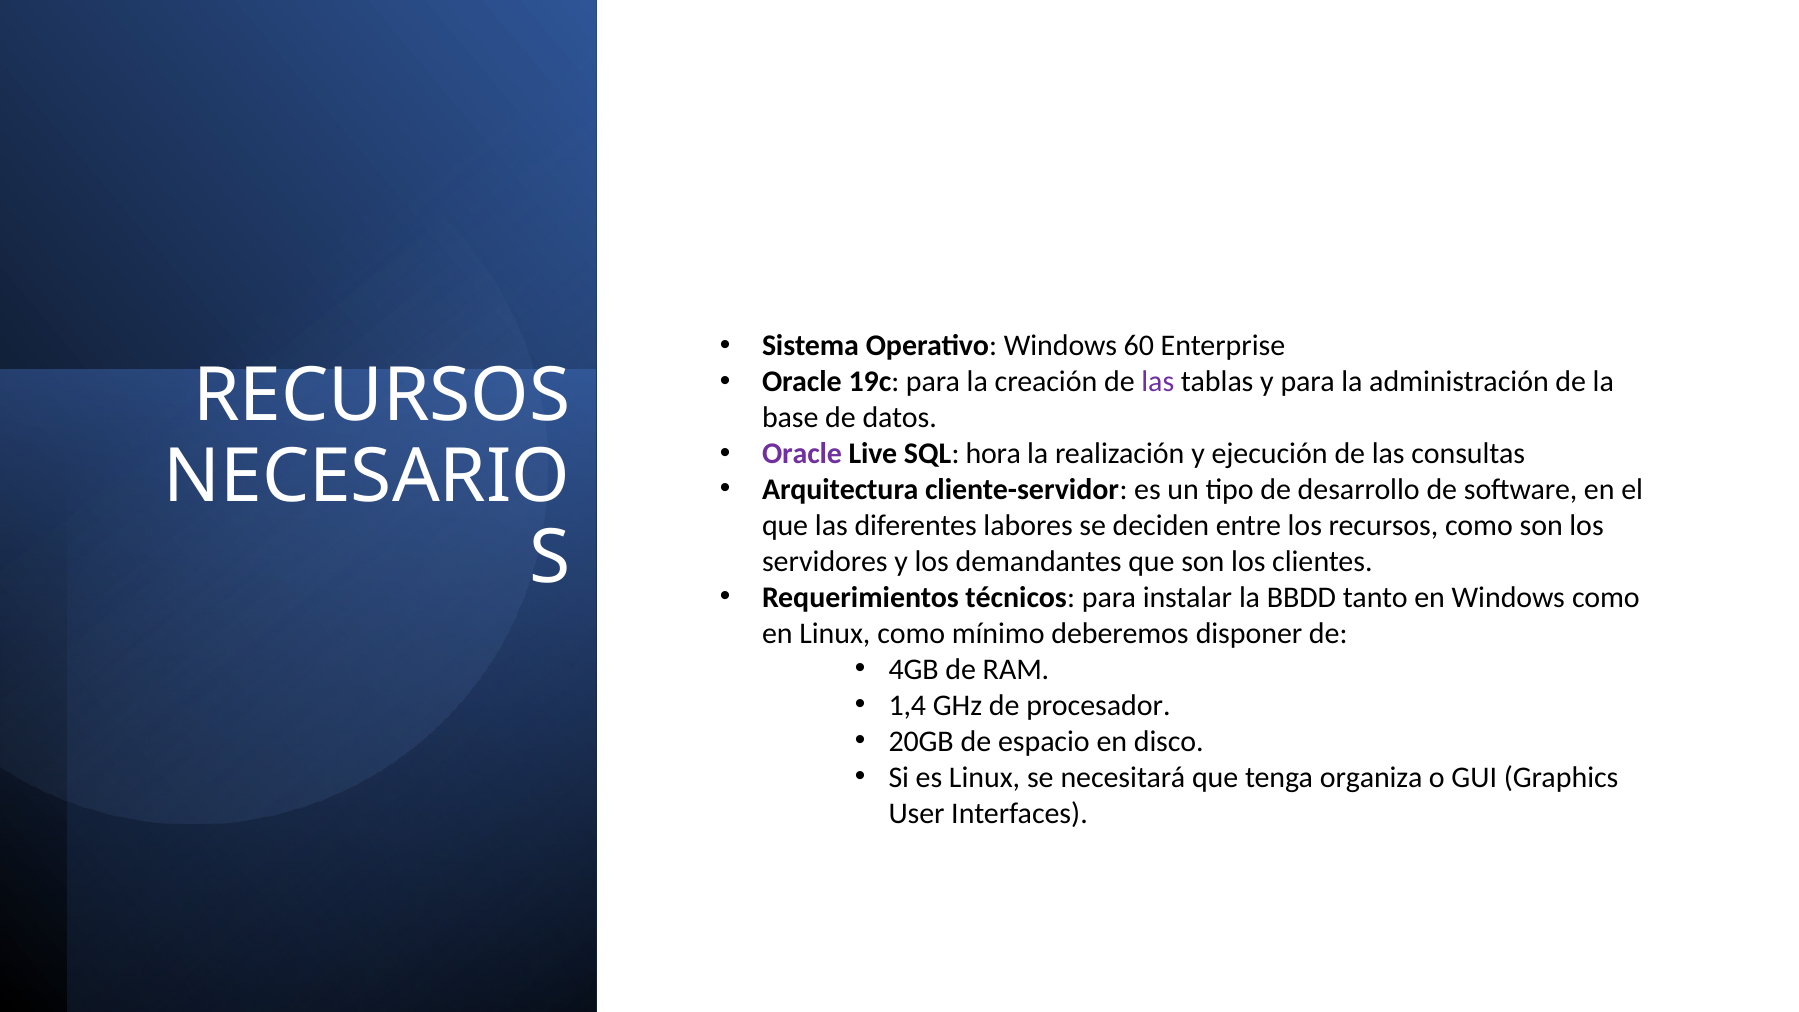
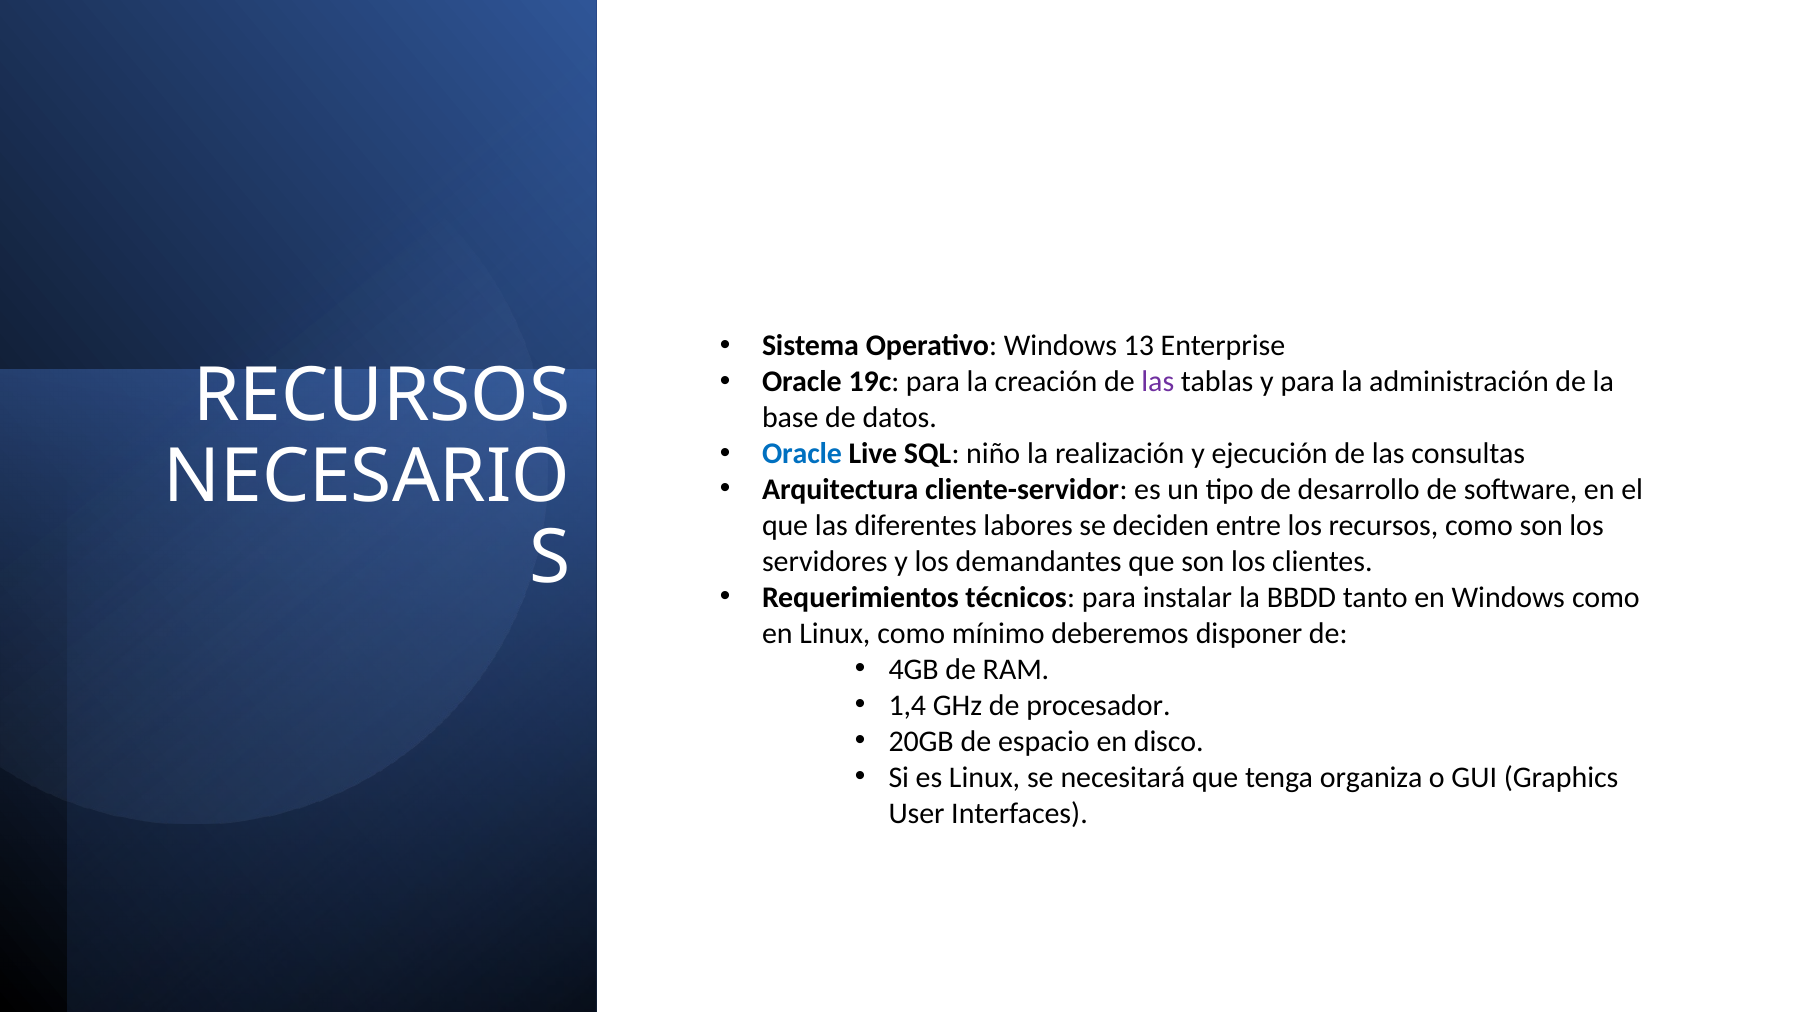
60: 60 -> 13 (1139, 346)
Oracle colour: purple -> blue (802, 454)
hora: hora -> niño (993, 454)
